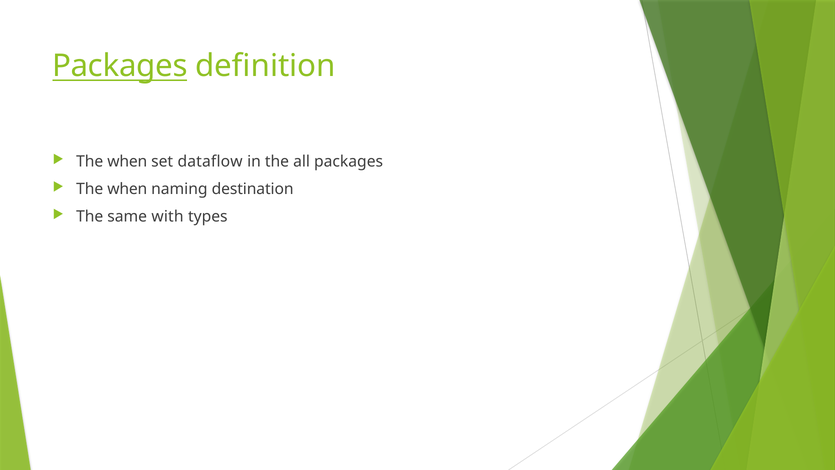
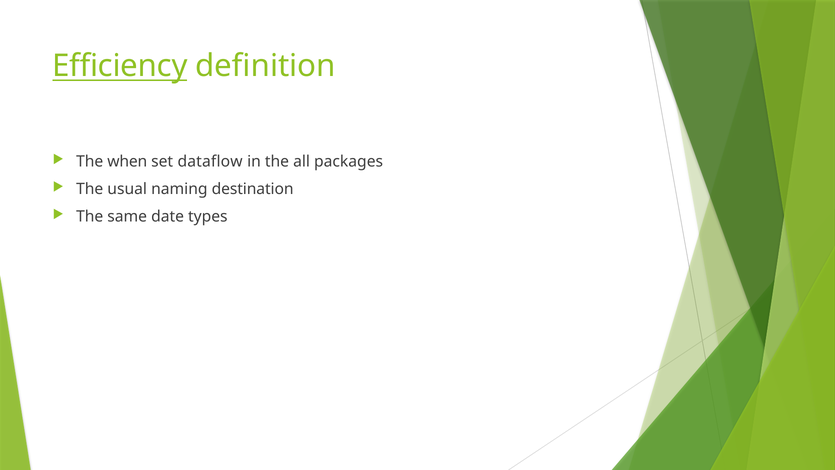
Packages: Packages -> Efficiency (120, 66)
when: when -> usual (127, 189)
with: with -> date (168, 217)
